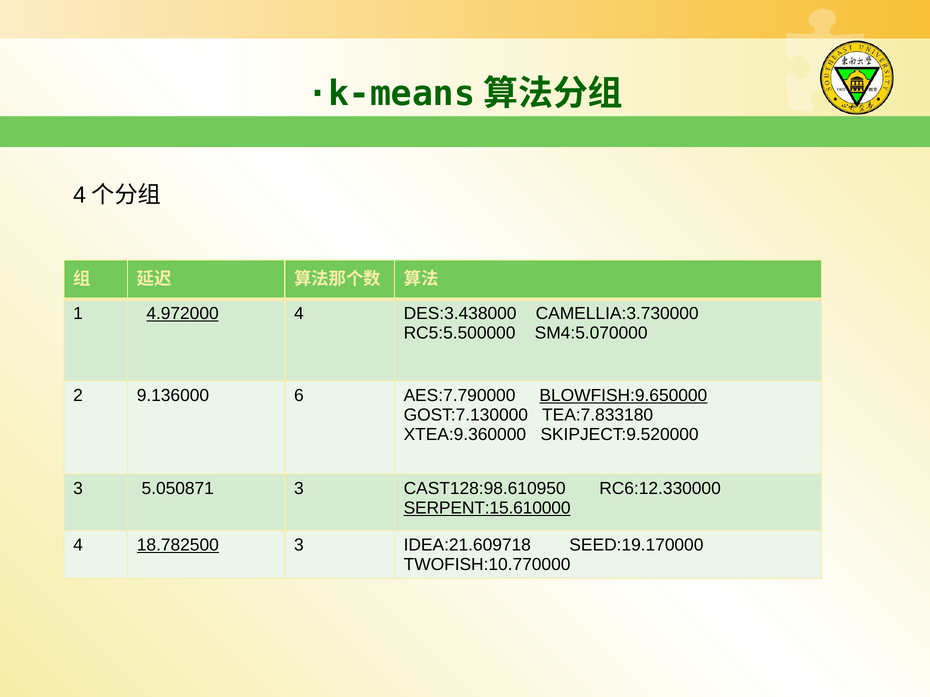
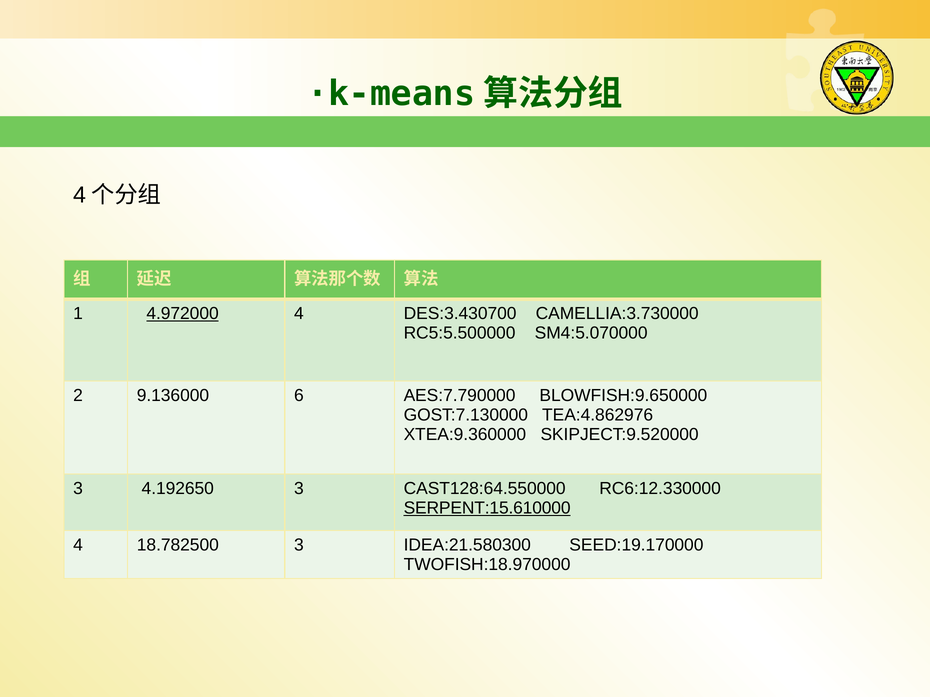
DES:3.438000: DES:3.438000 -> DES:3.430700 (460, 314)
BLOWFISH:9.650000 underline: present -> none (623, 396)
TEA:7.833180: TEA:7.833180 -> TEA:4.862976 (598, 415)
5.050871: 5.050871 -> 4.192650 (178, 489)
CAST128:98.610950: CAST128:98.610950 -> CAST128:64.550000 (485, 489)
18.782500 underline: present -> none (178, 545)
IDEA:21.609718: IDEA:21.609718 -> IDEA:21.580300 (467, 545)
TWOFISH:10.770000: TWOFISH:10.770000 -> TWOFISH:18.970000 (487, 565)
